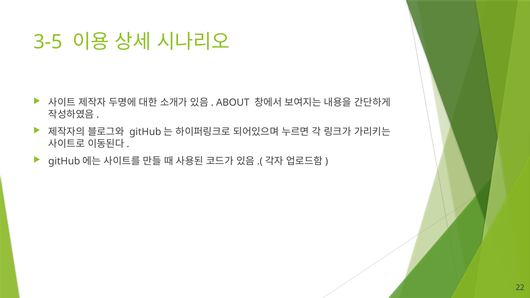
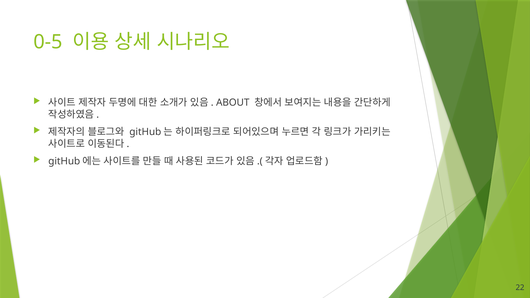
3-5: 3-5 -> 0-5 (48, 42)
